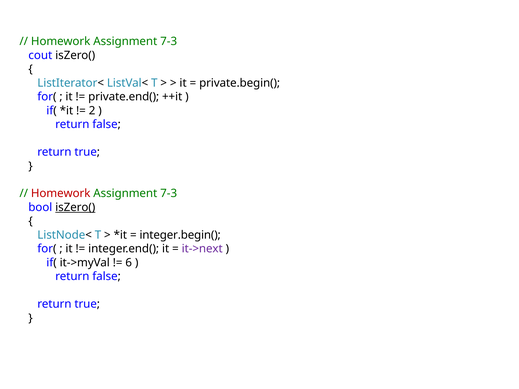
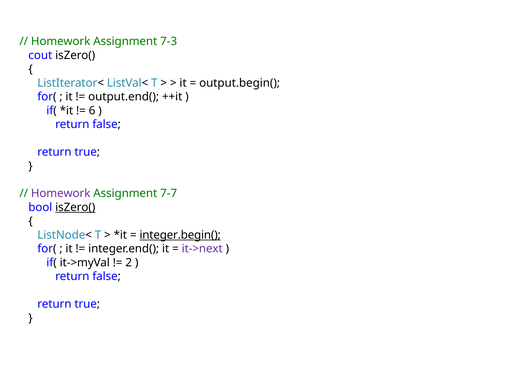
private.begin(: private.begin( -> output.begin( (240, 83)
private.end(: private.end( -> output.end( (124, 97)
2: 2 -> 6 (92, 111)
Homework colour: red -> purple (61, 194)
7-3: 7-3 -> 7-7 (169, 194)
integer.begin( underline: none -> present (180, 235)
6: 6 -> 2 (129, 263)
